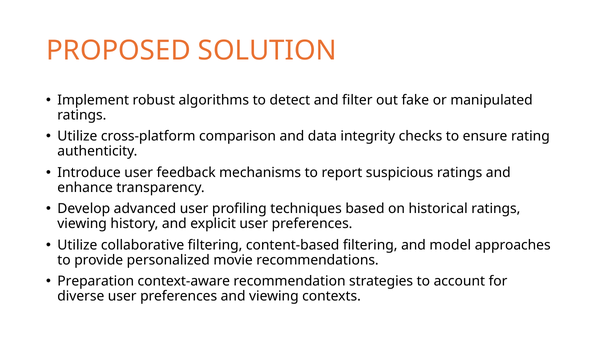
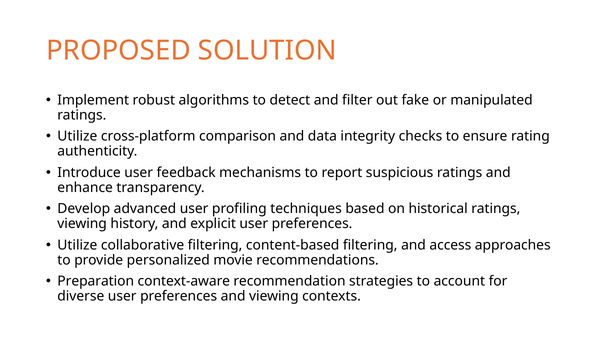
model: model -> access (450, 245)
